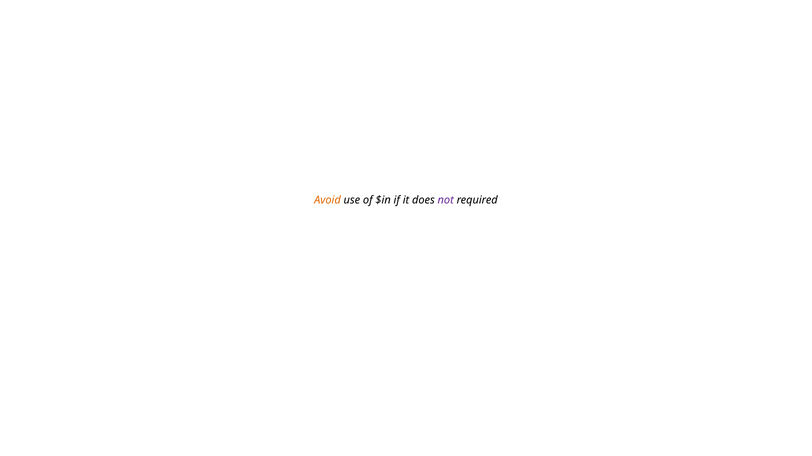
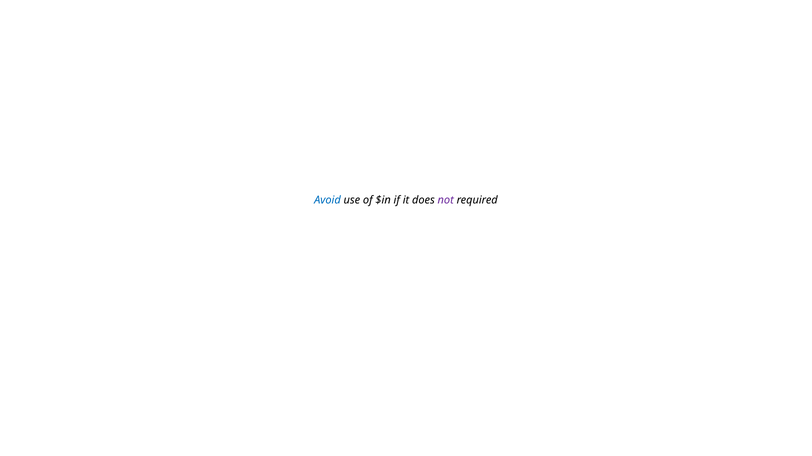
Avoid colour: orange -> blue (327, 200)
